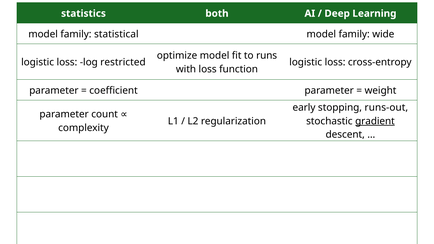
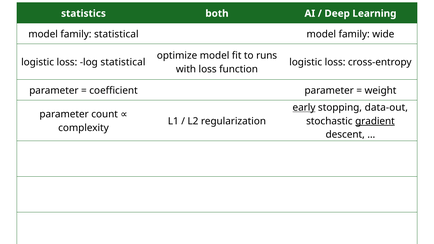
log restricted: restricted -> statistical (123, 62)
early underline: none -> present (304, 108)
runs-out: runs-out -> data-out (386, 108)
